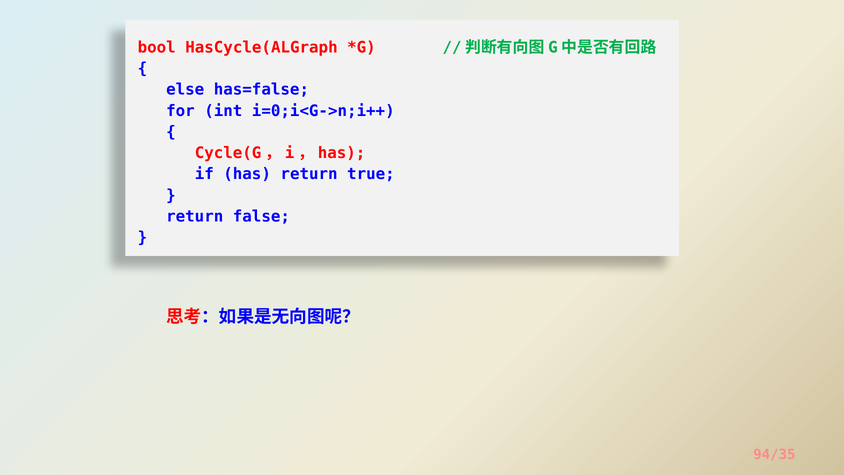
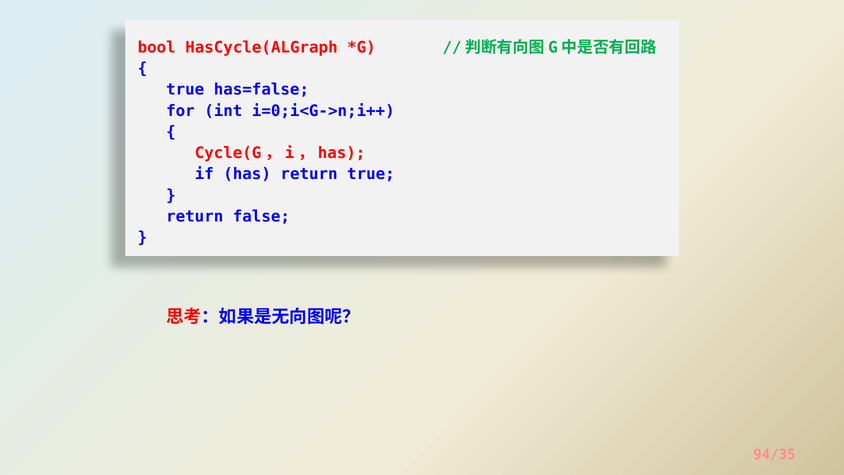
else: else -> true (185, 90)
